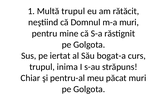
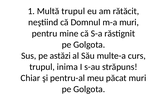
iertat: iertat -> astăzi (60, 56)
bogat-a: bogat-a -> multe-a (111, 56)
